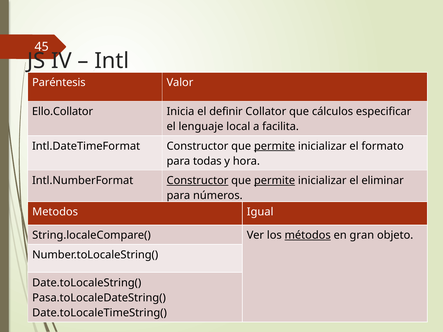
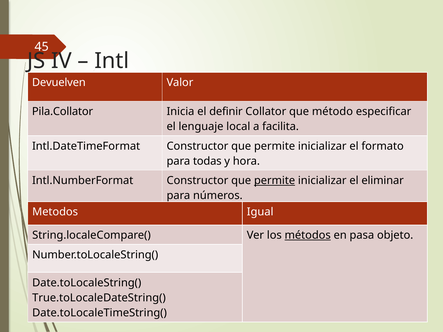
Paréntesis: Paréntesis -> Devuelven (59, 83)
Ello.Collator: Ello.Collator -> Pila.Collator (63, 112)
cálculos: cálculos -> método (332, 112)
permite underline: present -> none (275, 146)
Constructor underline: present -> none (197, 181)
gran: gran -> pasa (362, 235)
Pasa.toLocaleDateString(: Pasa.toLocaleDateString( -> True.toLocaleDateString( (99, 298)
